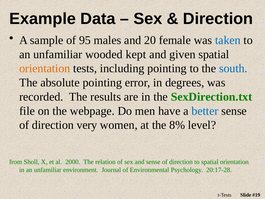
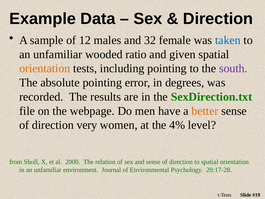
95: 95 -> 12 (85, 40)
20: 20 -> 32 (150, 40)
kept: kept -> ratio (136, 54)
south colour: blue -> purple (233, 68)
better colour: blue -> orange (205, 111)
8%: 8% -> 4% (177, 125)
